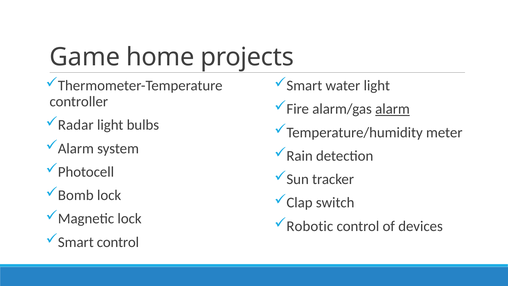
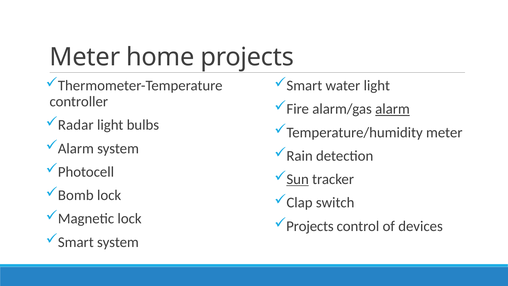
Game: Game -> Meter (85, 57)
Sun underline: none -> present (298, 179)
Robotic: Robotic -> Projects (310, 226)
Smart control: control -> system (118, 242)
